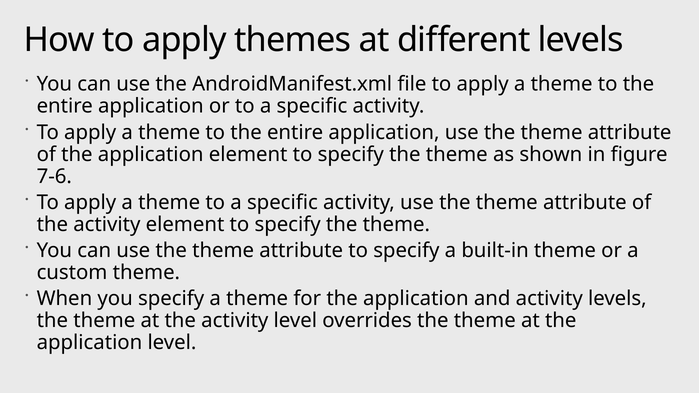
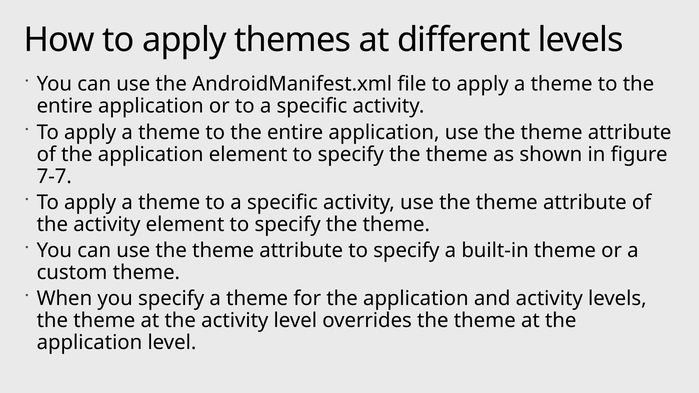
7-6: 7-6 -> 7-7 (54, 176)
